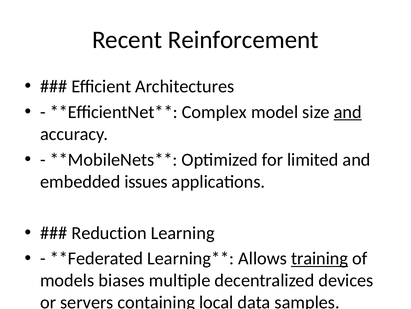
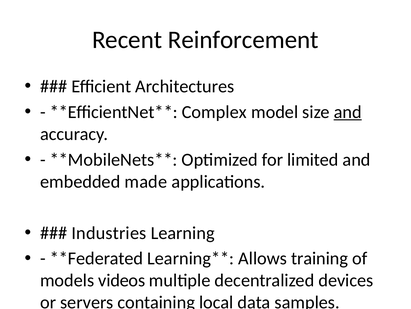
issues: issues -> made (146, 181)
Reduction: Reduction -> Industries (109, 232)
training underline: present -> none (320, 258)
biases: biases -> videos (122, 280)
